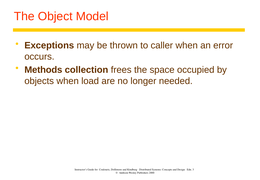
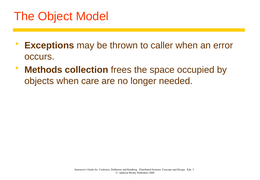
load: load -> care (90, 81)
